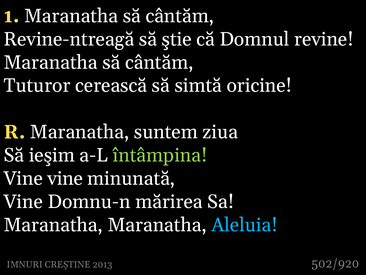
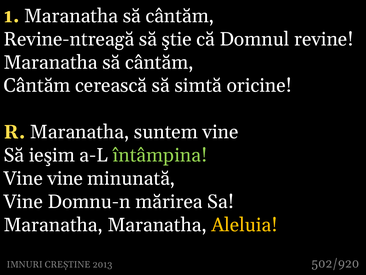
Tuturor: Tuturor -> Cântăm (37, 85)
suntem ziua: ziua -> vine (220, 132)
Aleluia colour: light blue -> yellow (245, 225)
